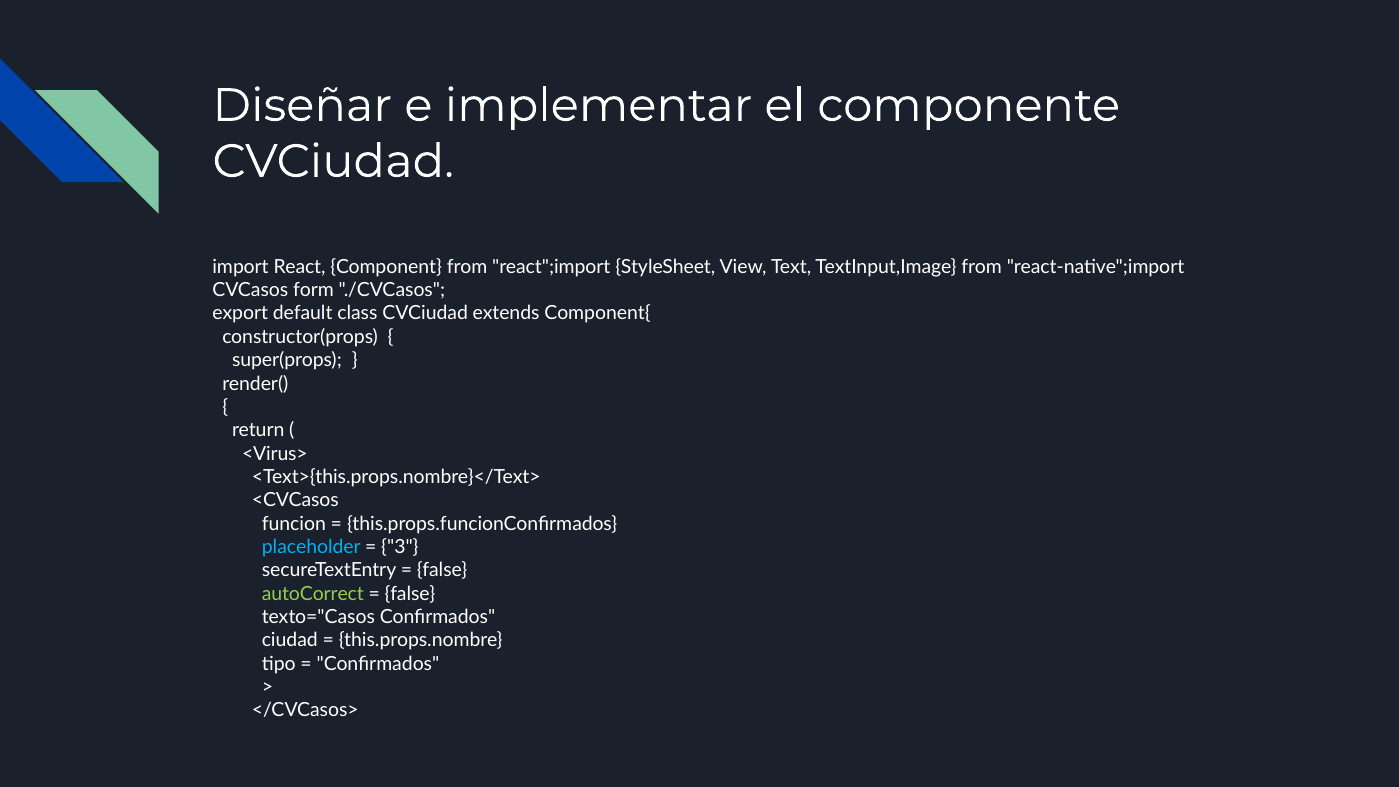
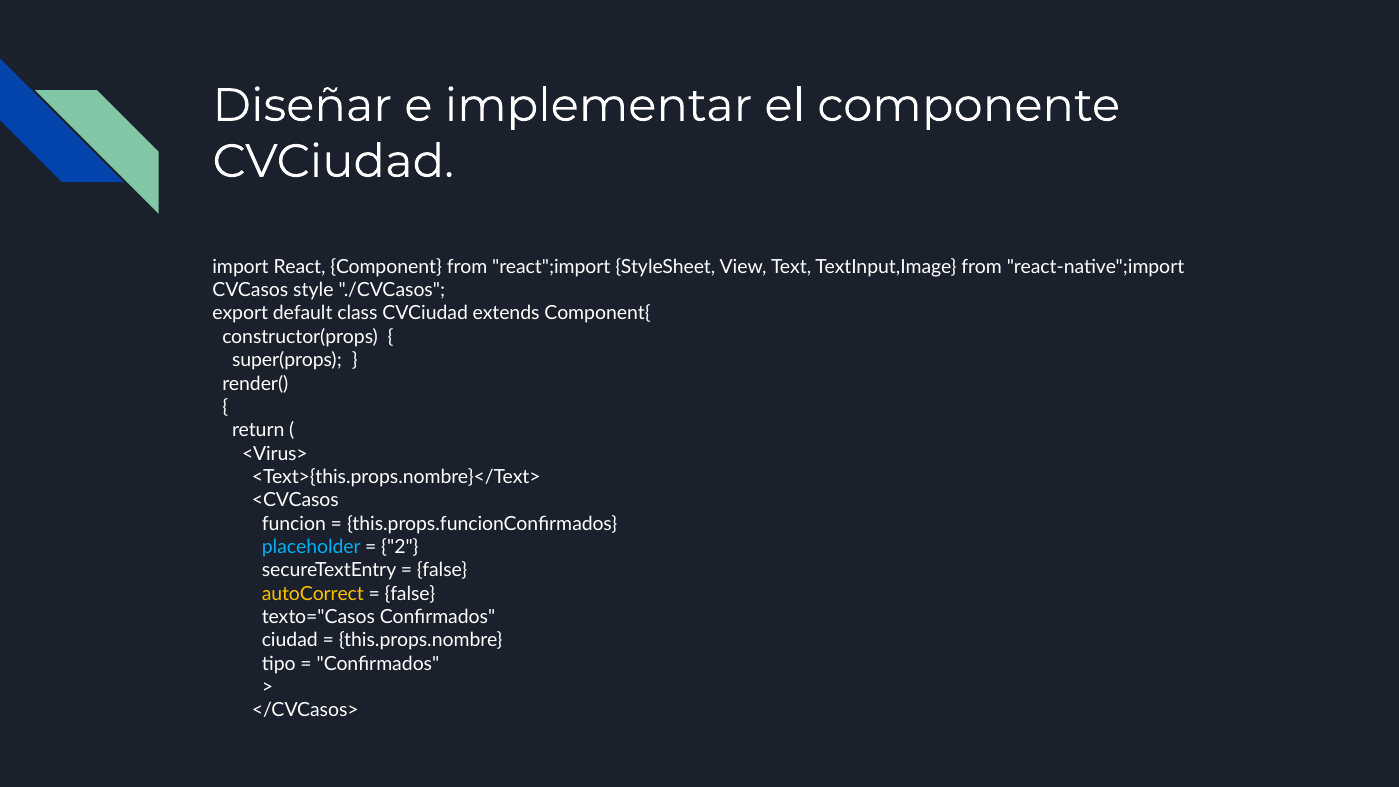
form: form -> style (313, 290)
3: 3 -> 2 (400, 547)
autoCorrect colour: light green -> yellow (313, 594)
